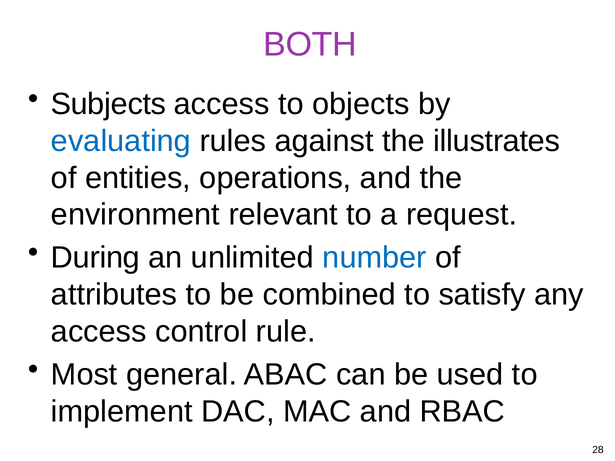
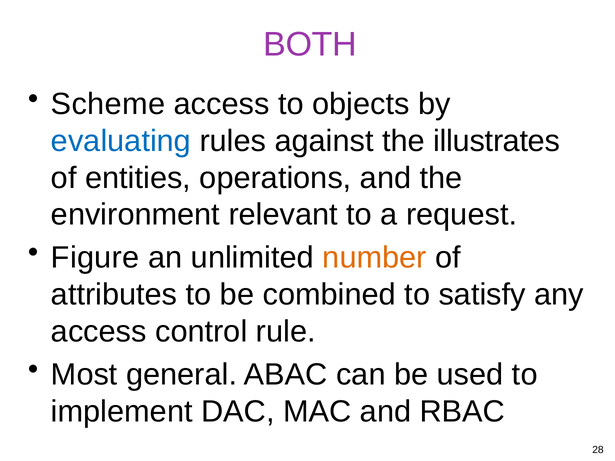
Subjects: Subjects -> Scheme (108, 104)
During: During -> Figure (95, 258)
number colour: blue -> orange (375, 258)
